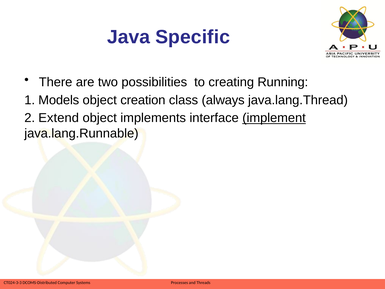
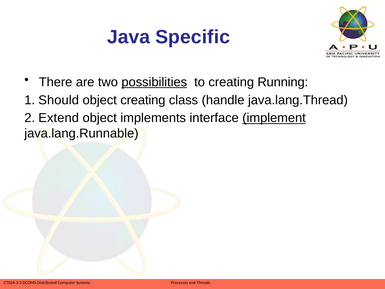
possibilities underline: none -> present (154, 82)
Models: Models -> Should (59, 100)
object creation: creation -> creating (143, 100)
always: always -> handle (223, 100)
